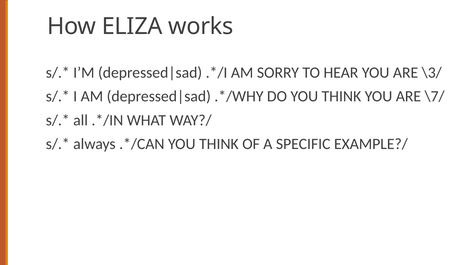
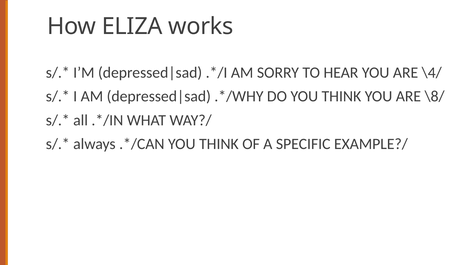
\3/: \3/ -> \4/ (432, 72)
\7/: \7/ -> \8/ (435, 96)
